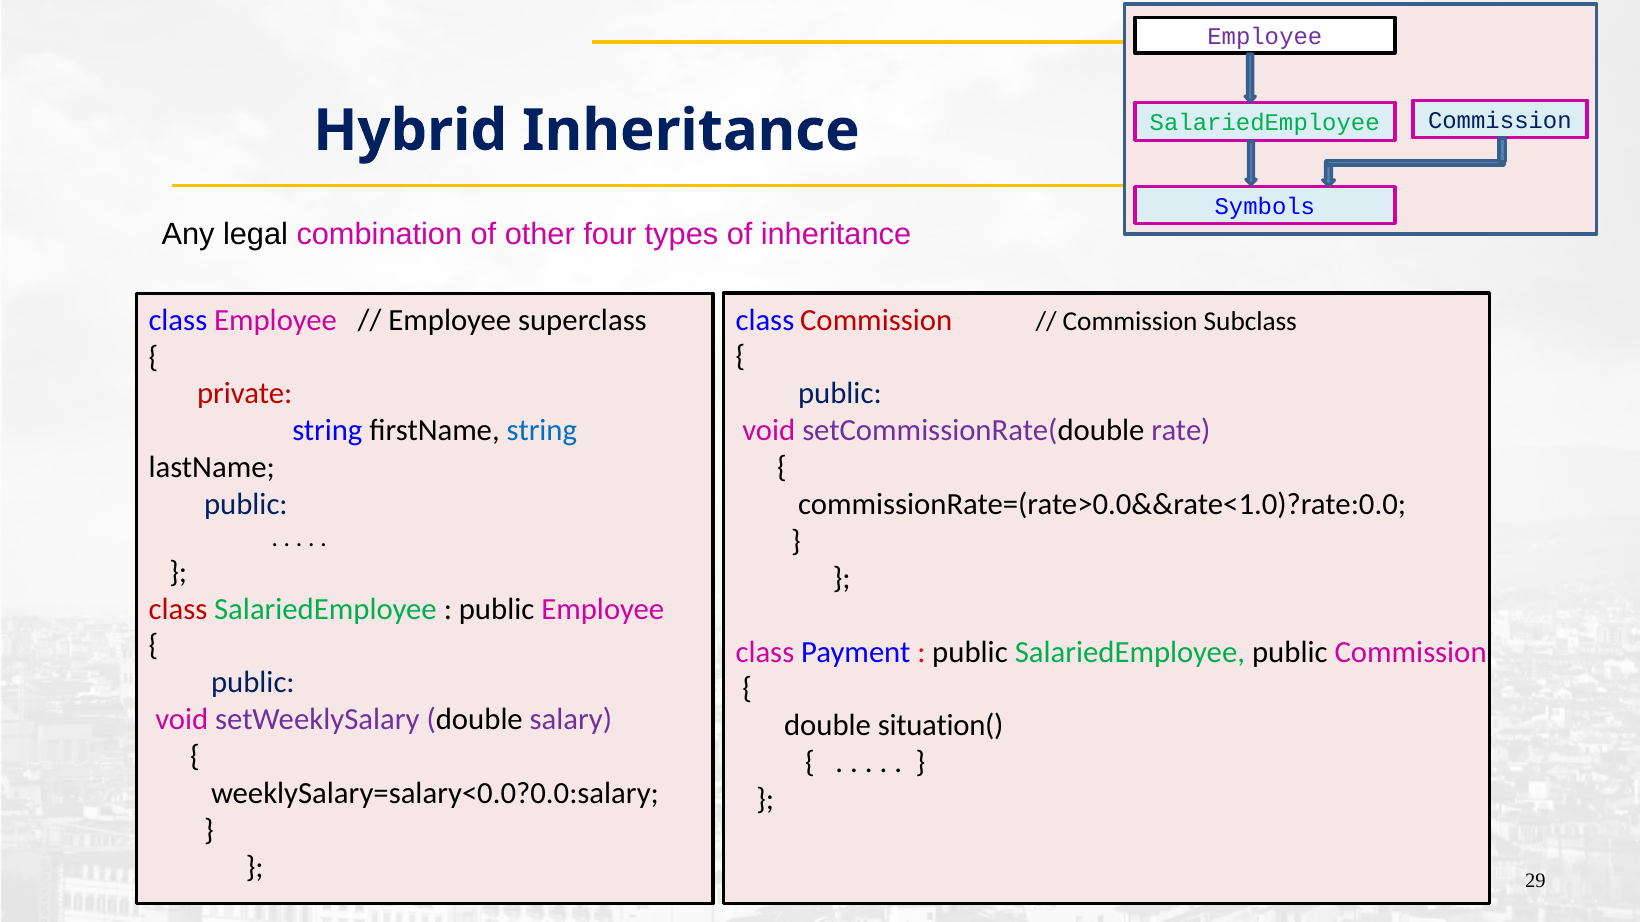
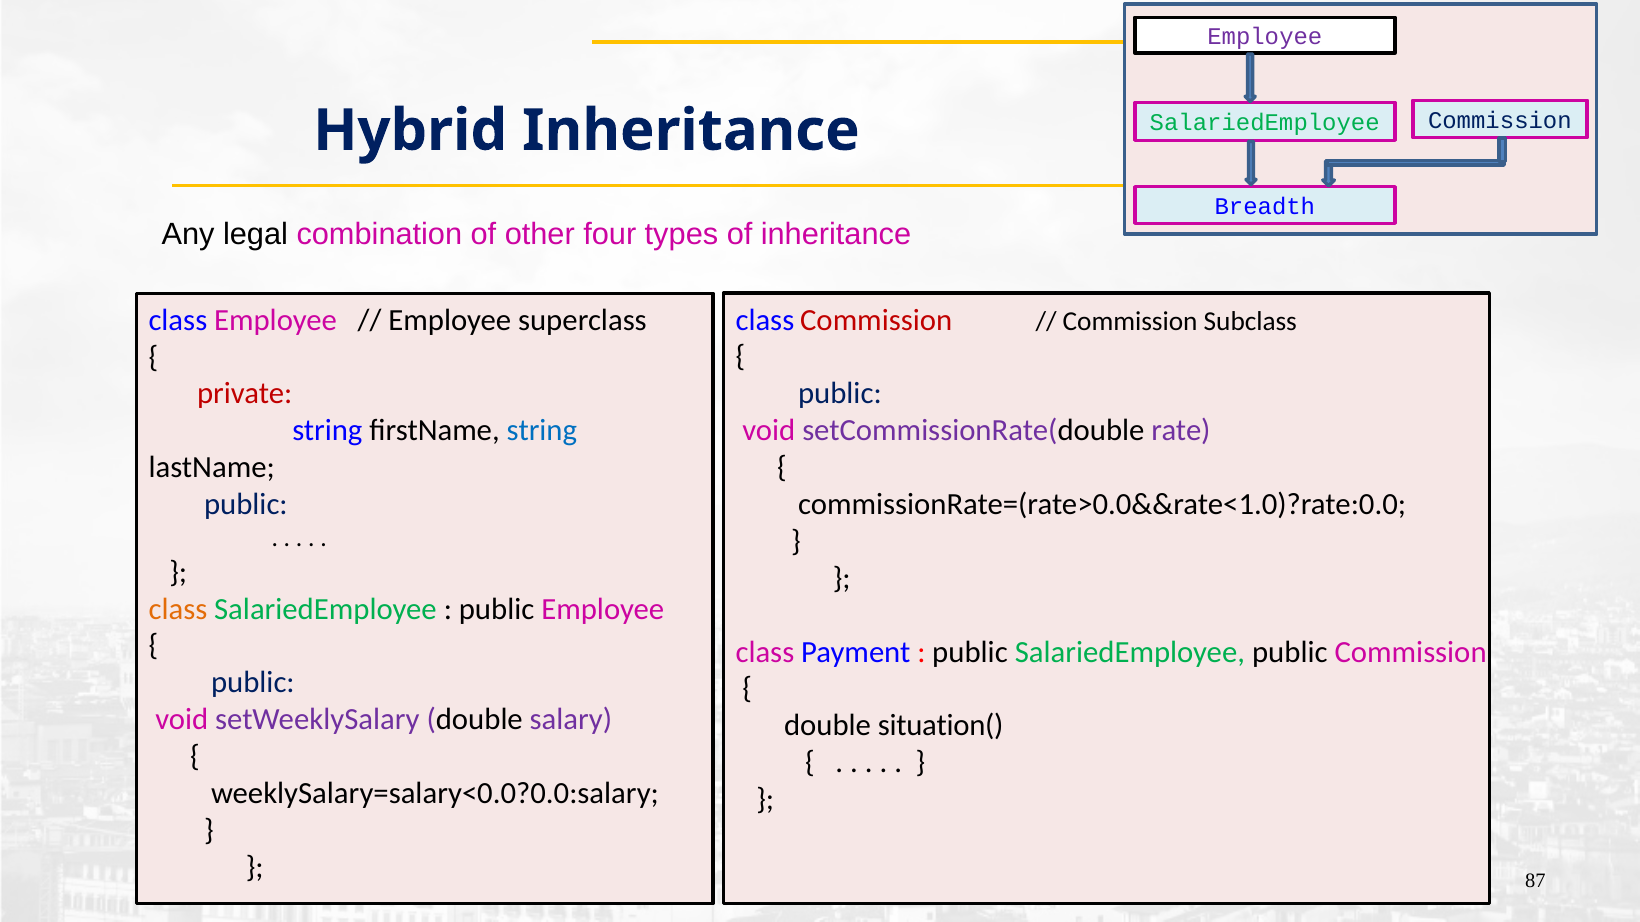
Symbols: Symbols -> Breadth (1265, 207)
class colour: red -> orange (178, 609)
29: 29 -> 87 (1535, 881)
